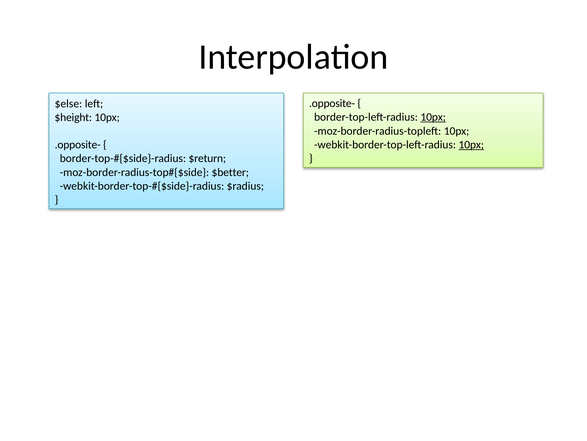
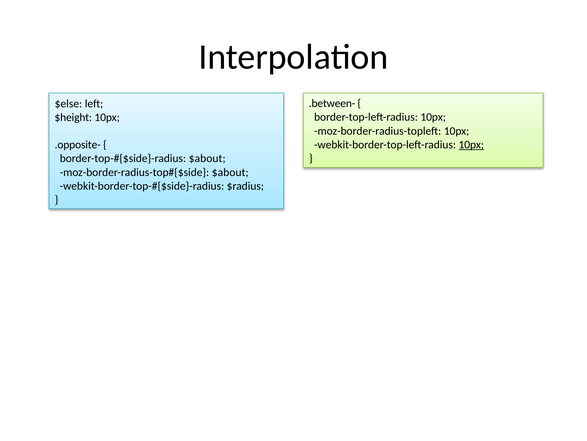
.opposite-: .opposite- -> .between- (332, 103)
10px underline: present -> none (433, 117)
$return: $return -> $about (207, 158)
$better: $better -> $about (230, 172)
